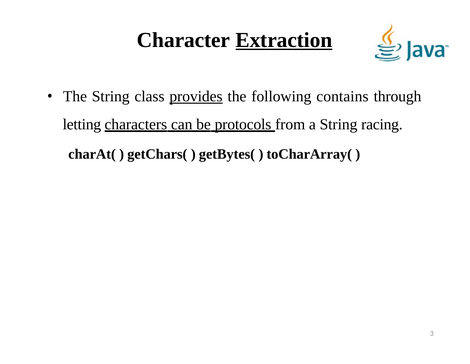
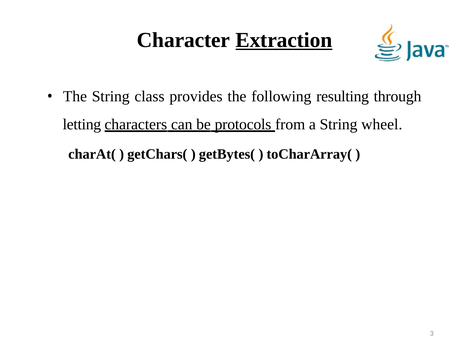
provides underline: present -> none (196, 96)
contains: contains -> resulting (343, 96)
racing: racing -> wheel (382, 124)
